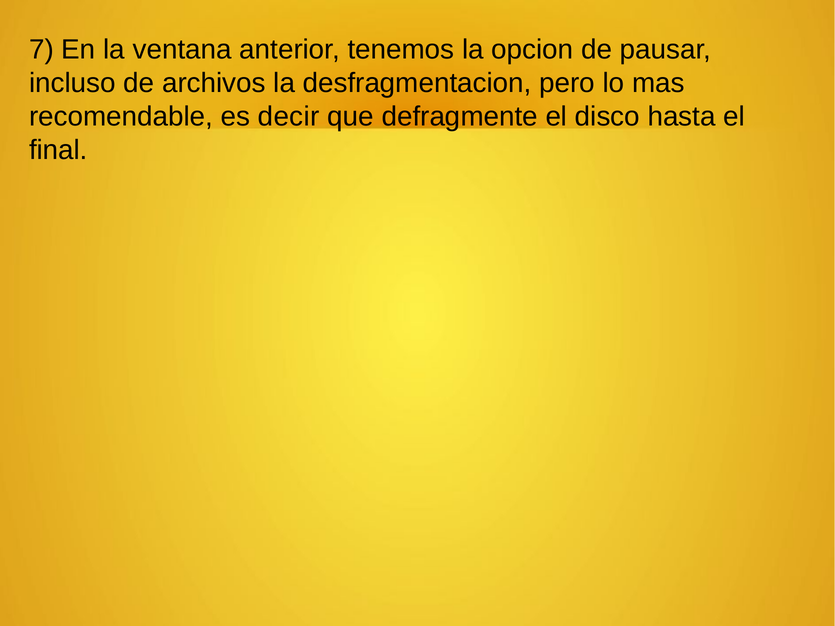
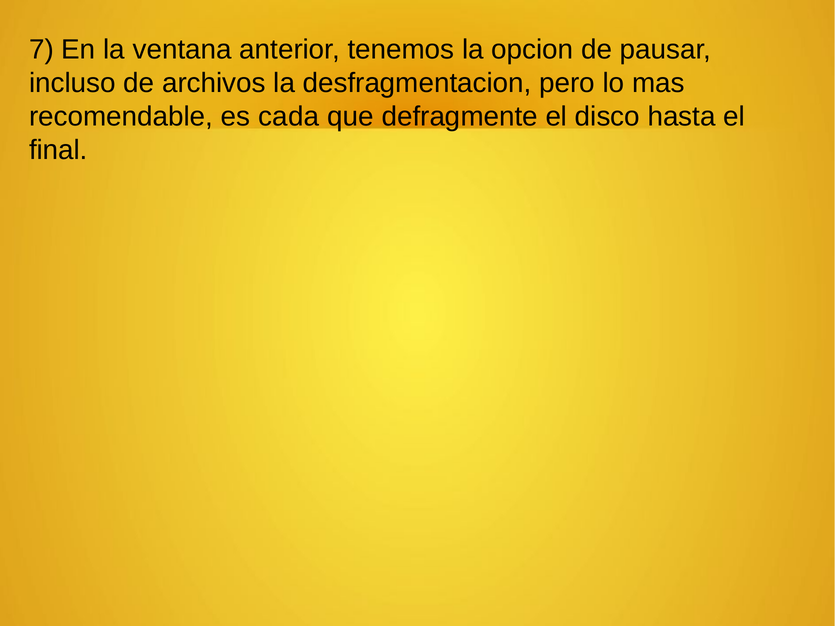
decir: decir -> cada (289, 117)
